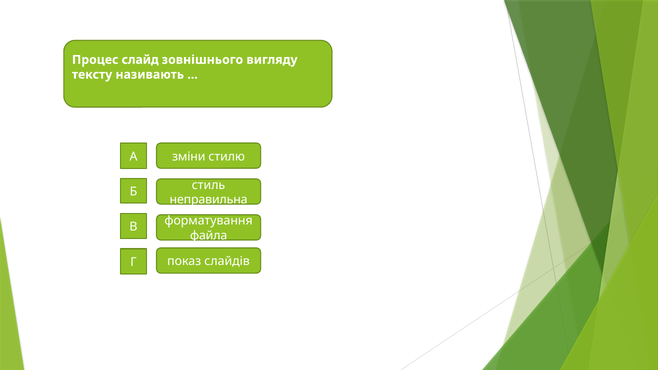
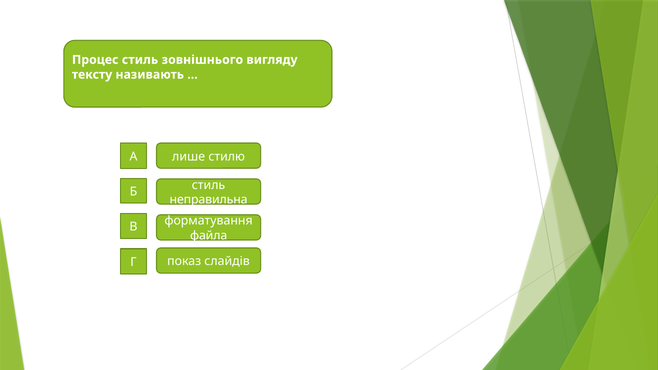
Процес слайд: слайд -> стиль (140, 60)
зміни: зміни -> лише (189, 157)
